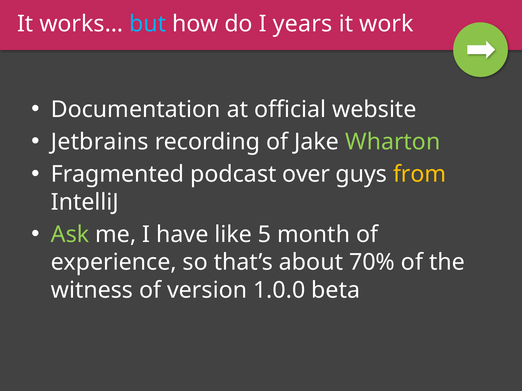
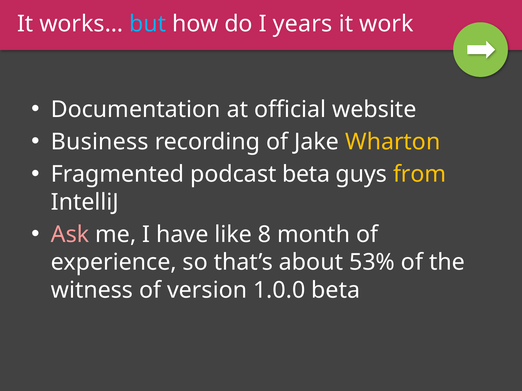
Jetbrains: Jetbrains -> Business (100, 142)
Wharton colour: light green -> yellow (393, 142)
podcast over: over -> beta (306, 174)
Ask colour: light green -> pink (70, 235)
5: 5 -> 8 (265, 235)
70%: 70% -> 53% (372, 263)
